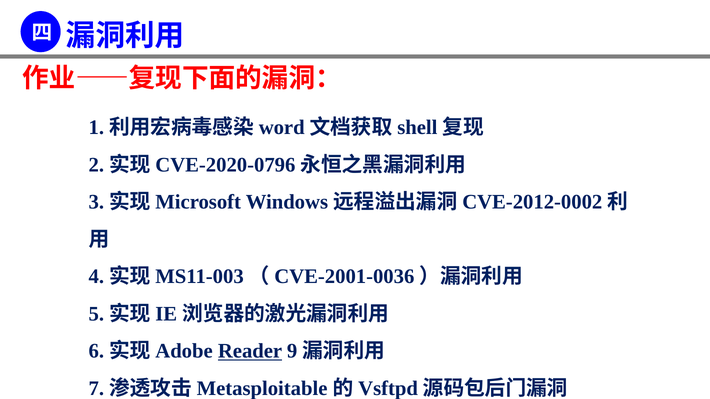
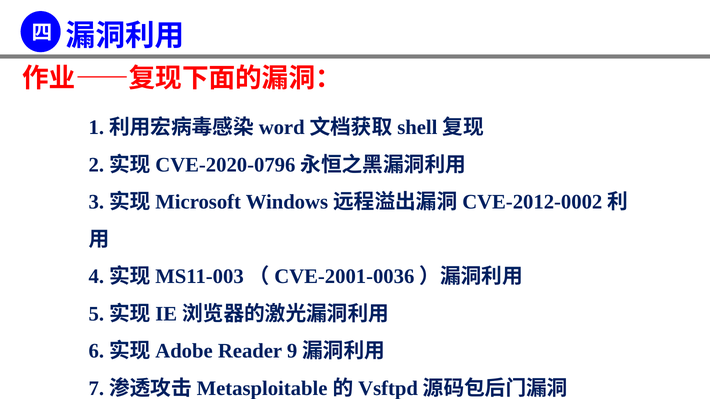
Reader underline: present -> none (250, 351)
